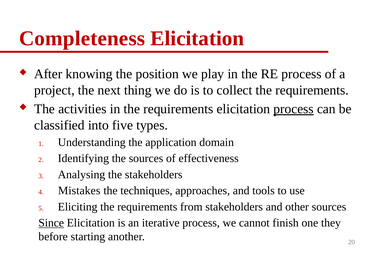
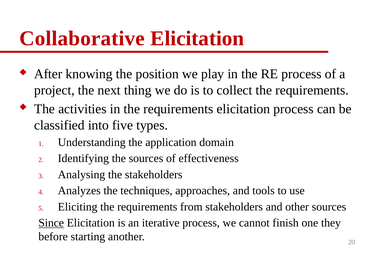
Completeness: Completeness -> Collaborative (82, 39)
process underline: present -> none (294, 109)
Mistakes: Mistakes -> Analyzes (79, 191)
